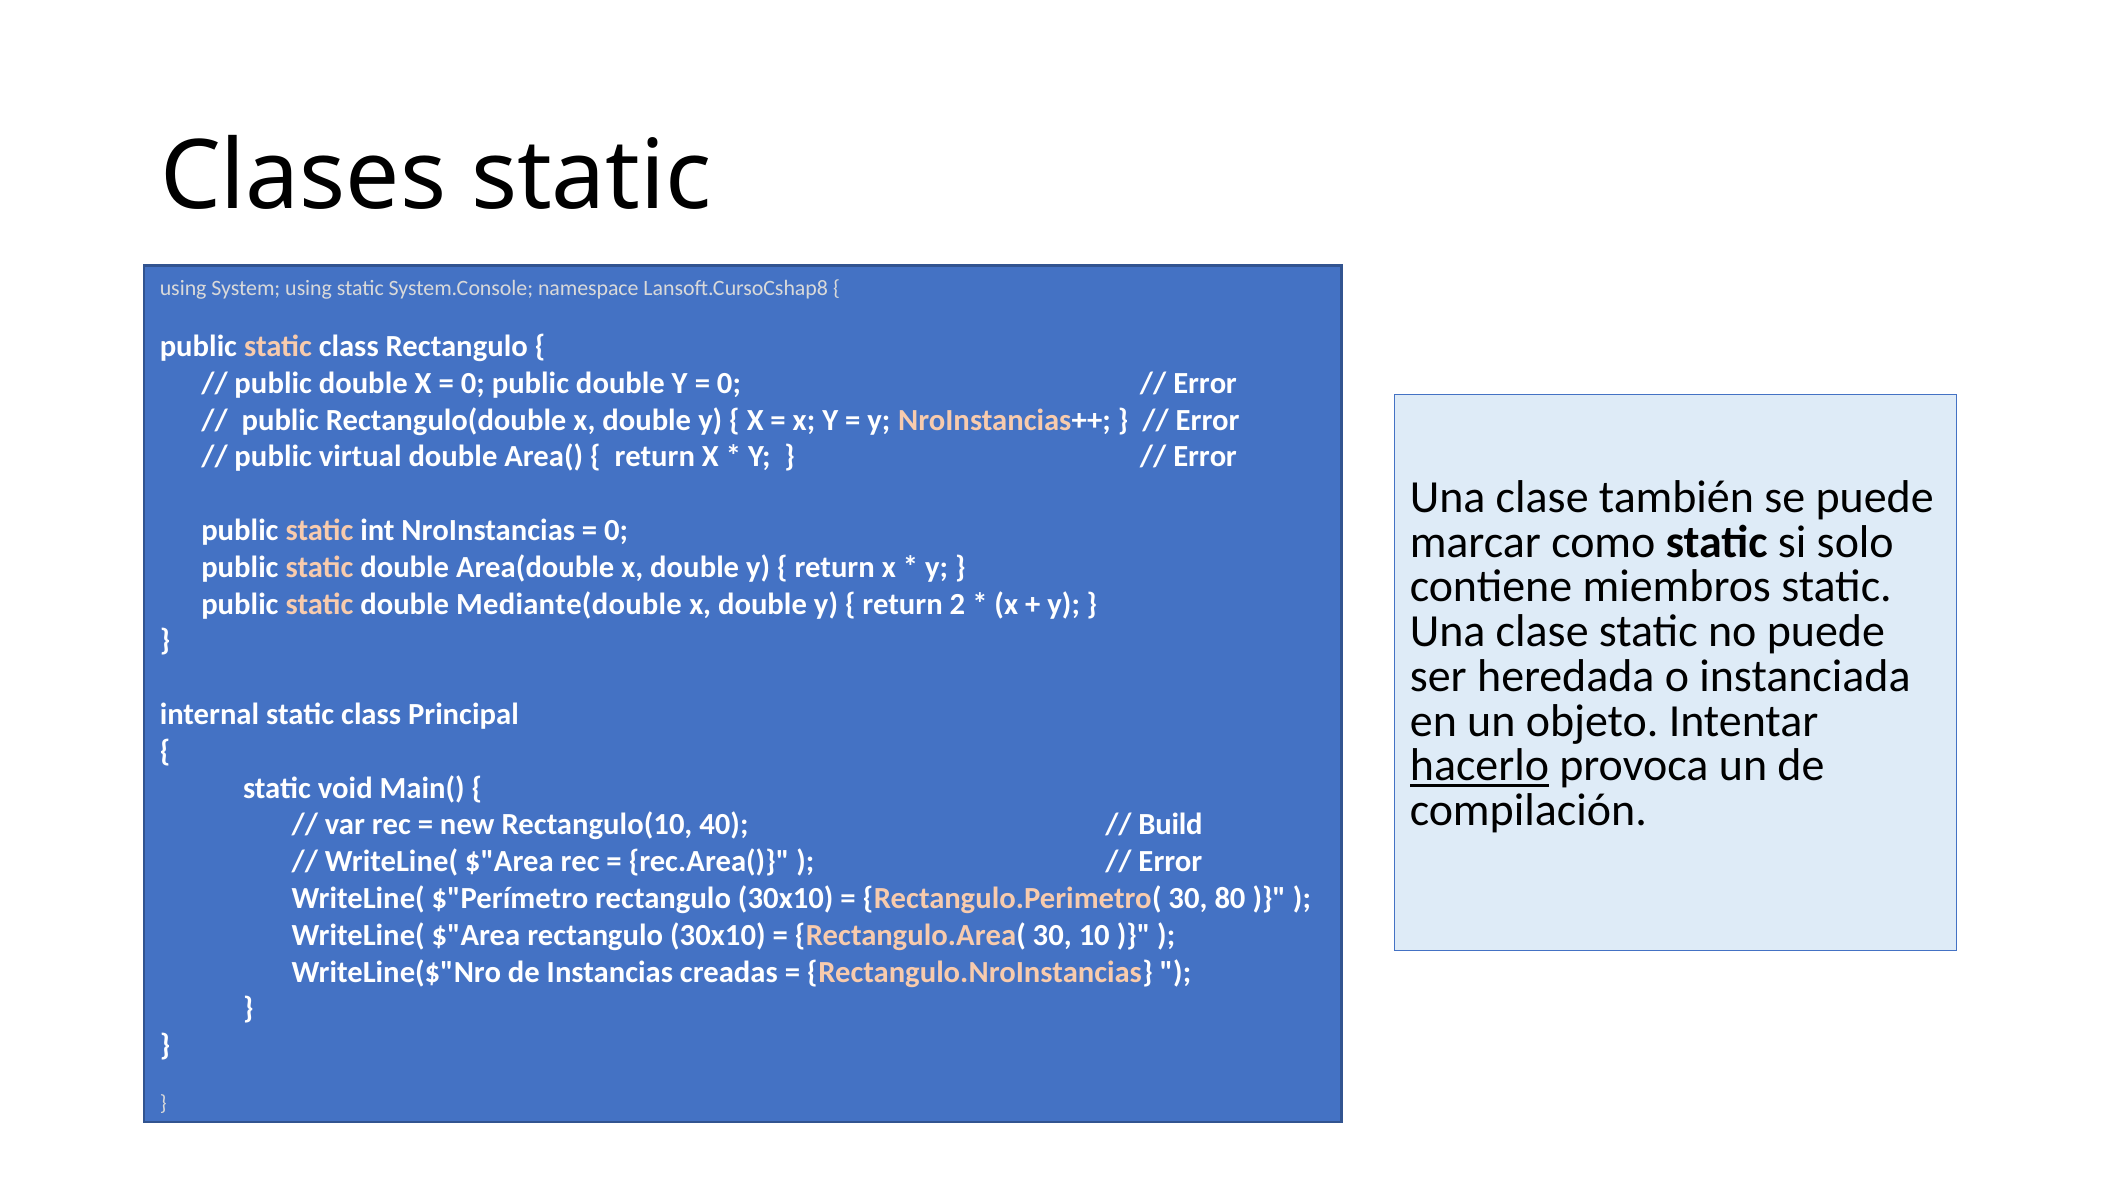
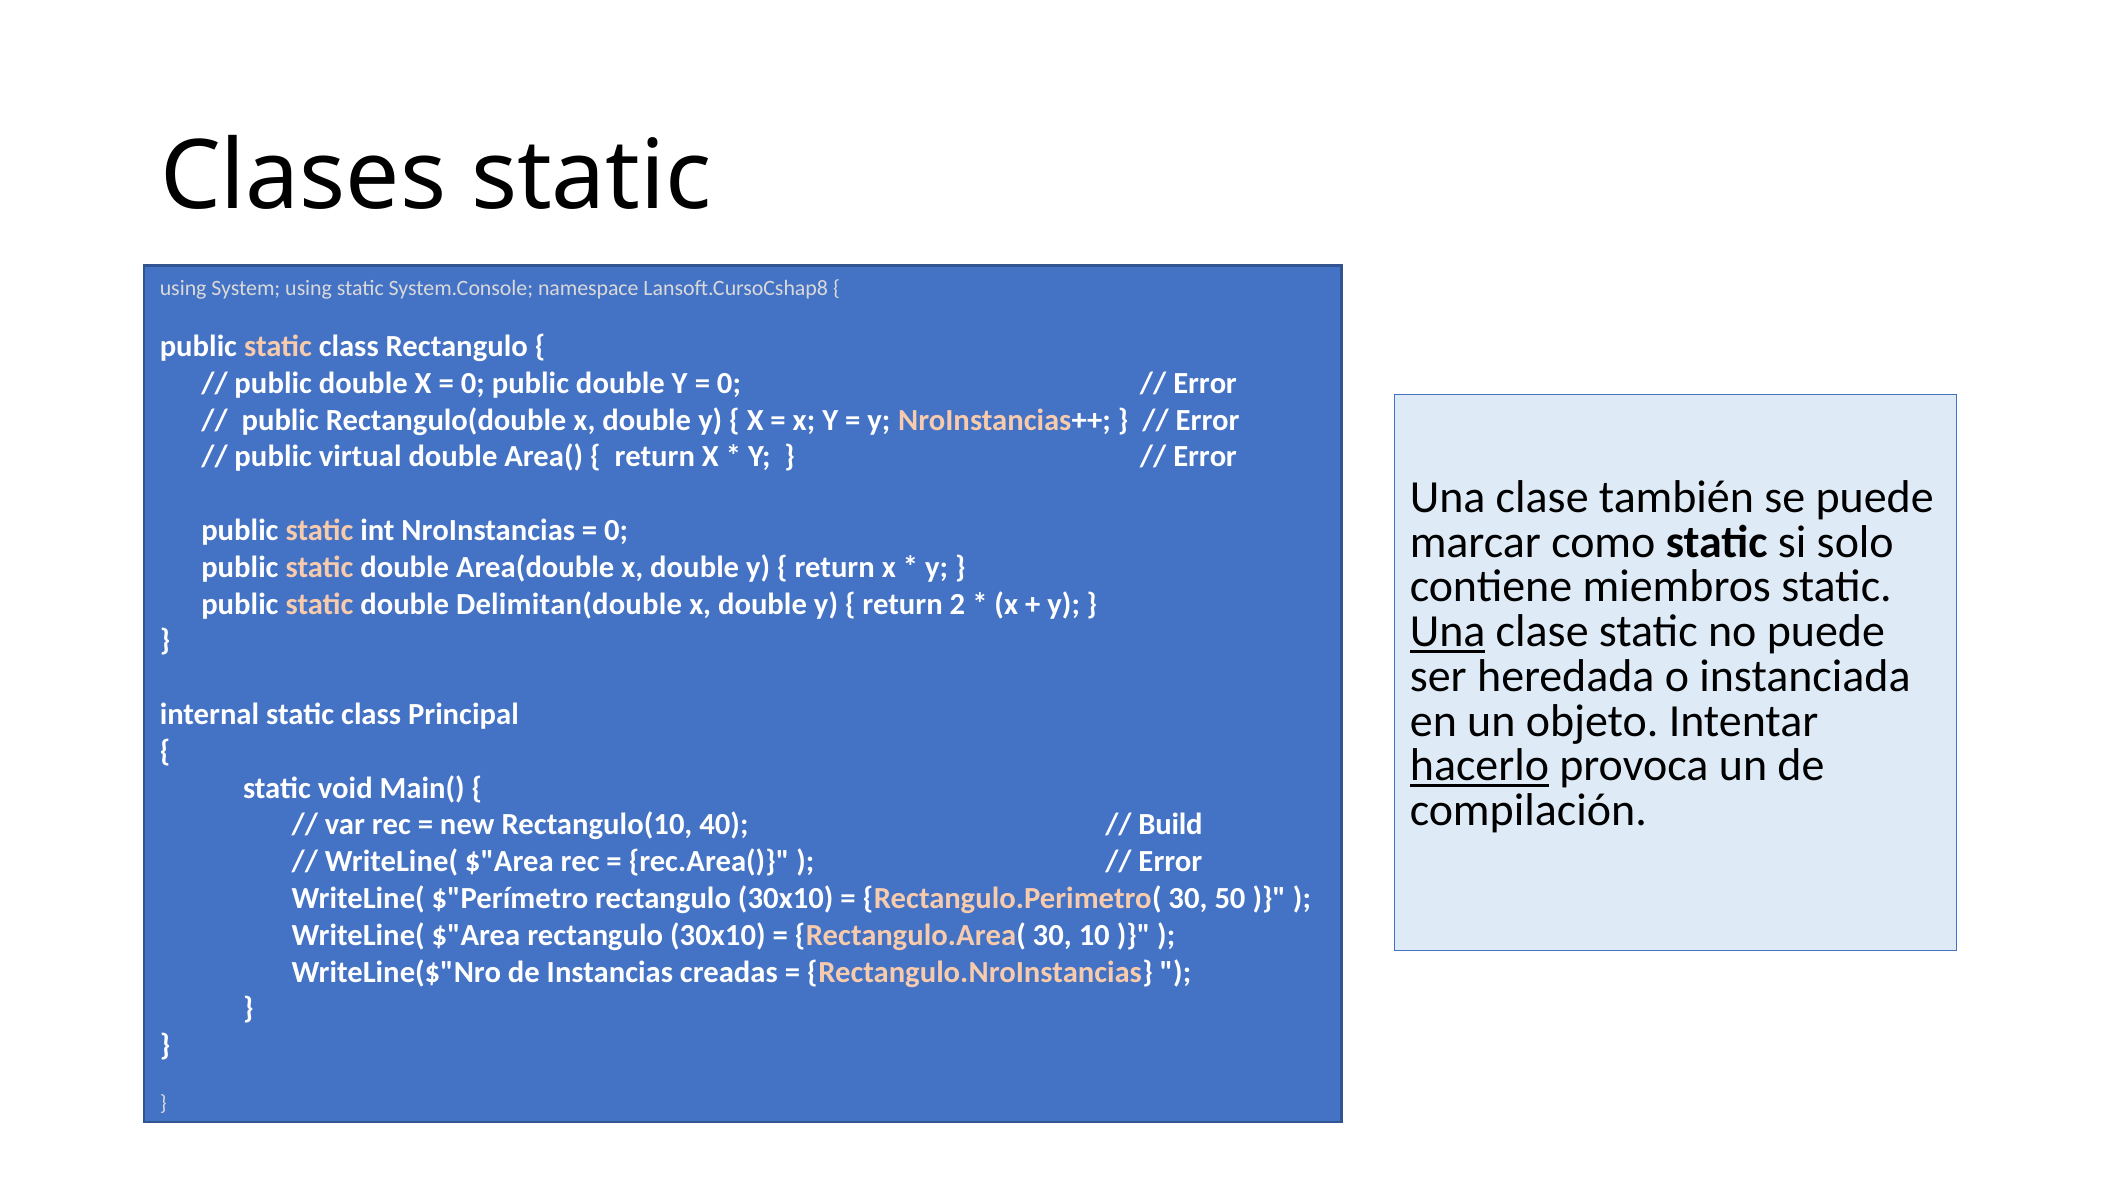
Mediante(double: Mediante(double -> Delimitan(double (569, 604)
Una underline: none -> present (1448, 631)
80: 80 -> 50 (1230, 898)
